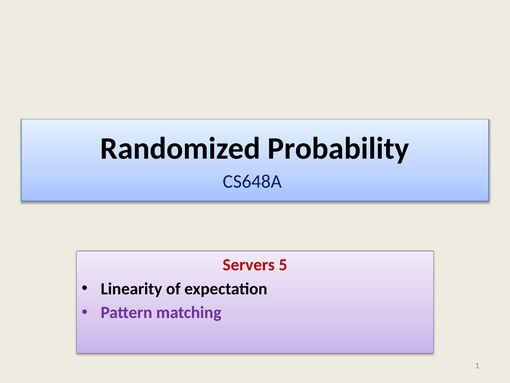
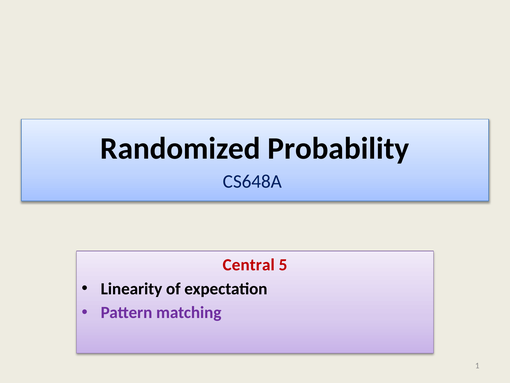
Servers: Servers -> Central (249, 265)
